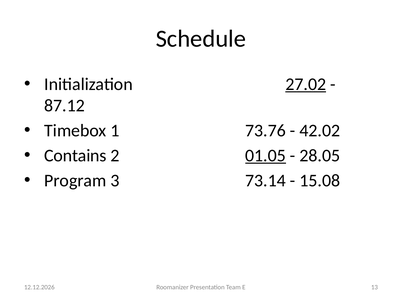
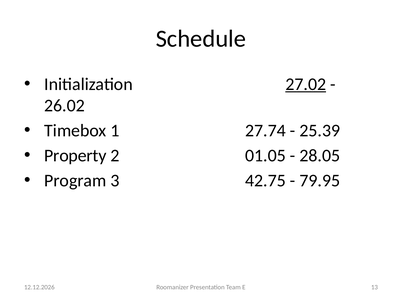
87.12: 87.12 -> 26.02 (65, 106)
73.76: 73.76 -> 27.74 (266, 131)
42.02: 42.02 -> 25.39 (320, 131)
Contains: Contains -> Property (75, 156)
01.05 underline: present -> none (266, 156)
73.14: 73.14 -> 42.75 (266, 181)
15.08: 15.08 -> 79.95 (320, 181)
